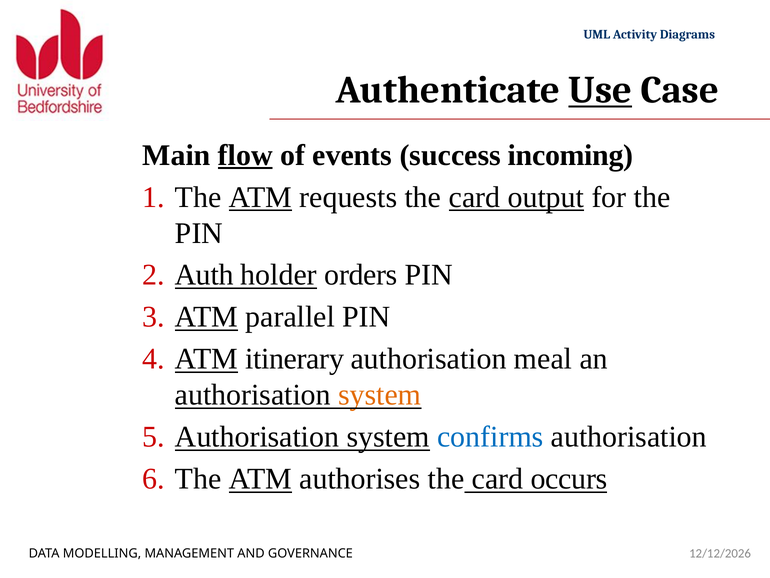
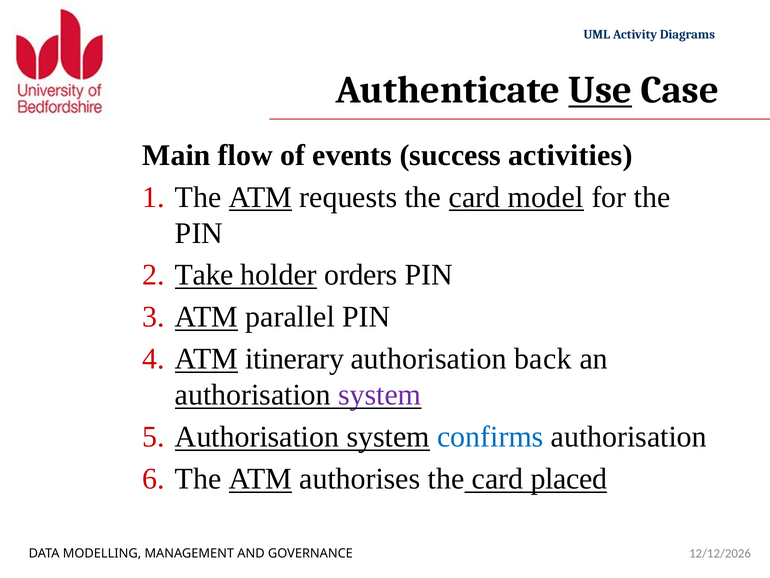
flow underline: present -> none (245, 155)
incoming: incoming -> activities (570, 155)
output: output -> model (546, 197)
Auth: Auth -> Take (204, 275)
meal: meal -> back (543, 359)
system colour: orange -> purple (380, 395)
occurs: occurs -> placed (569, 479)
